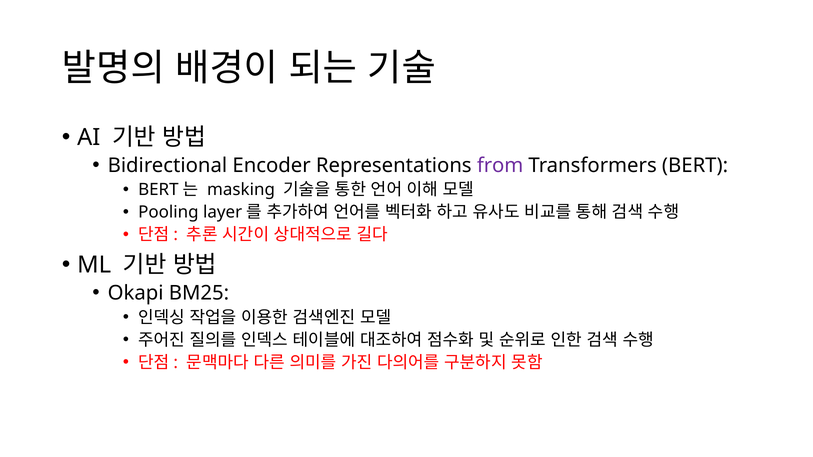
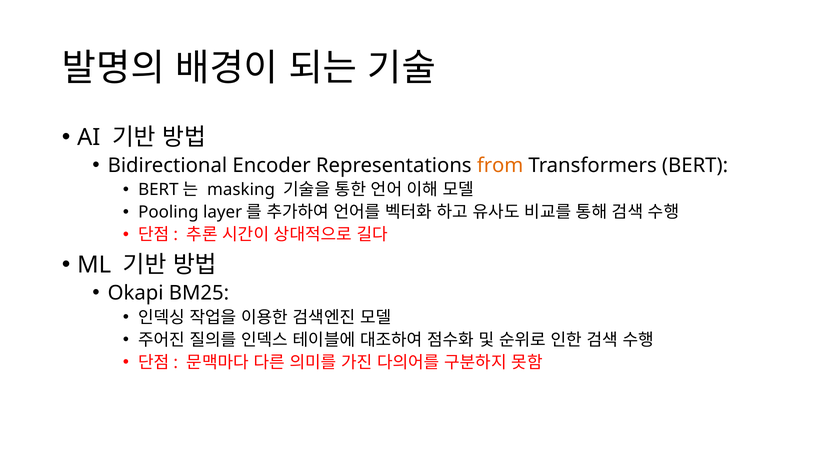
from colour: purple -> orange (500, 165)
